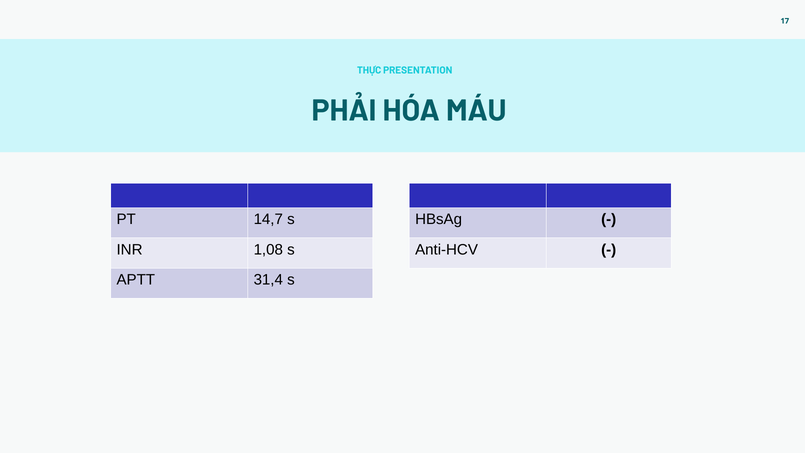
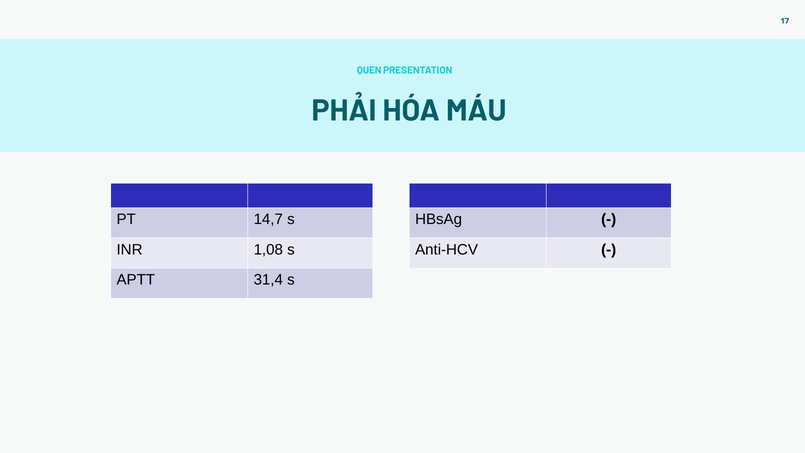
THỰC: THỰC -> QUEN (369, 70)
